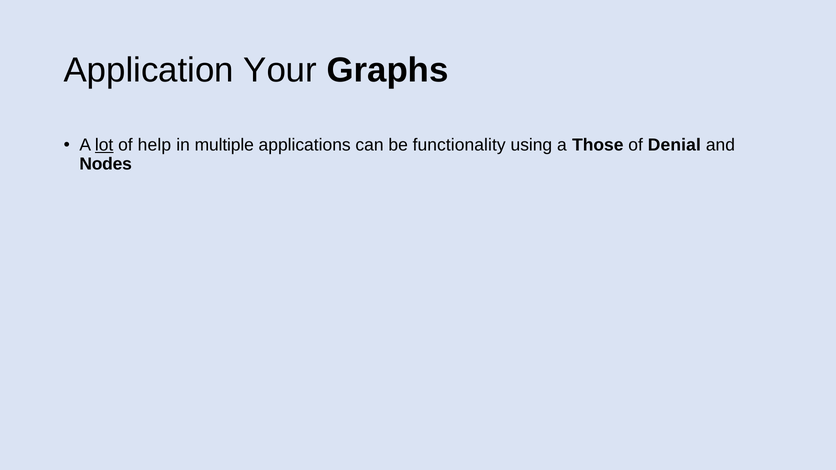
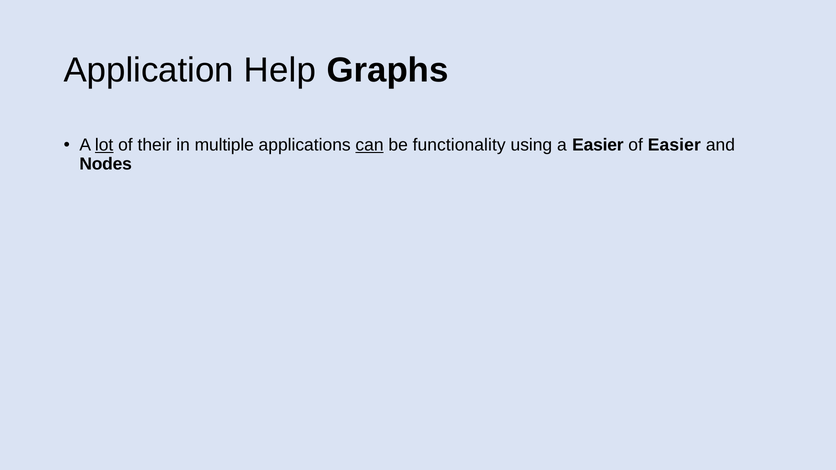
Your: Your -> Help (280, 70)
help: help -> their (154, 145)
can underline: none -> present (370, 145)
a Those: Those -> Easier (598, 145)
of Denial: Denial -> Easier (674, 145)
